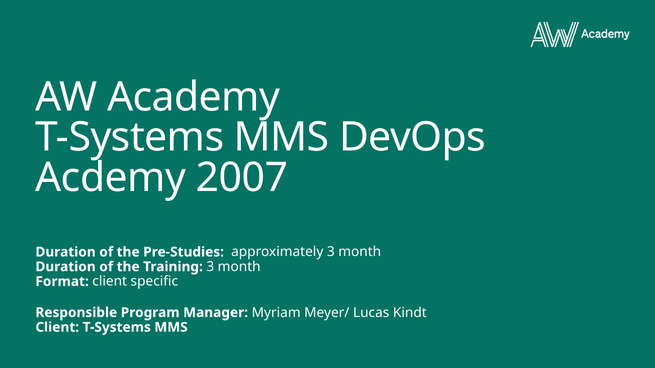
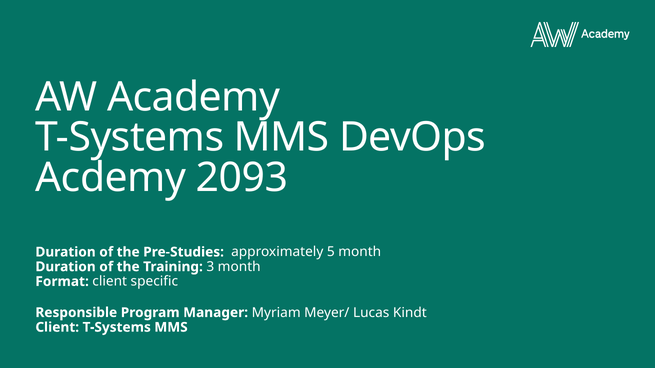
2007: 2007 -> 2093 (242, 178)
approximately 3: 3 -> 5 (331, 252)
